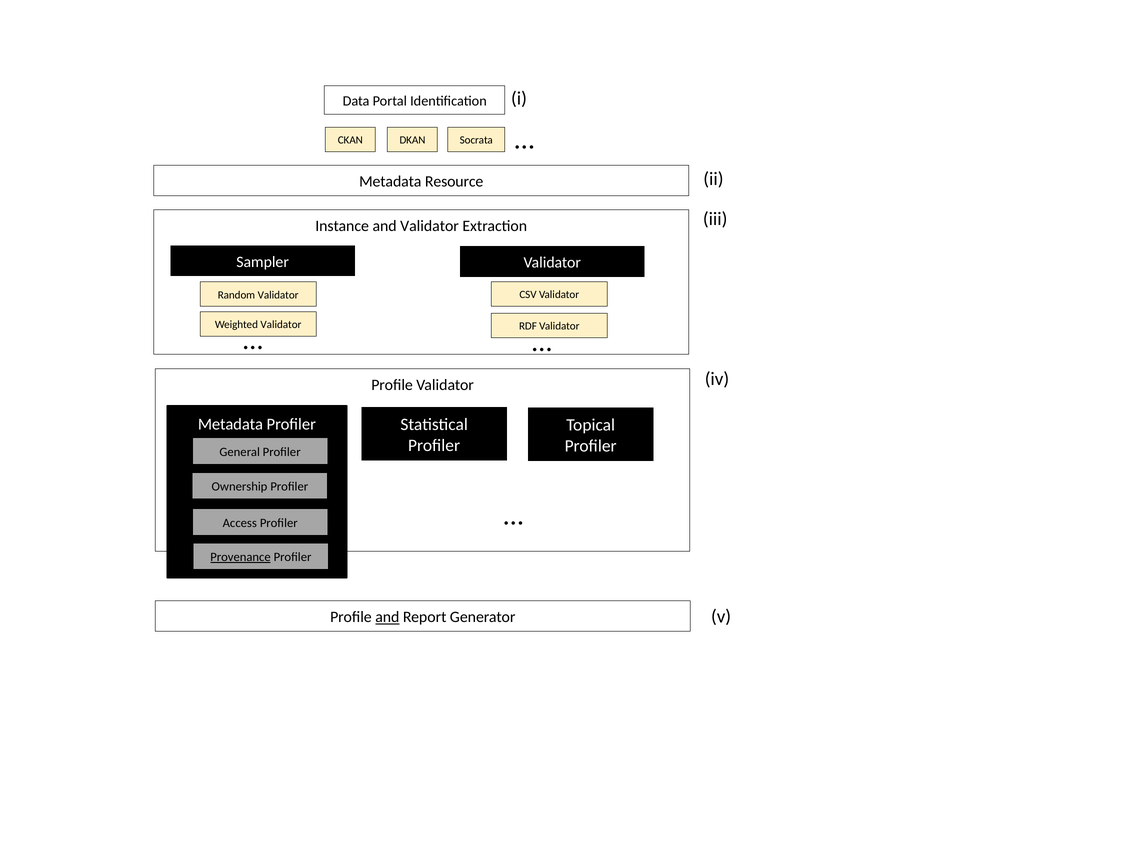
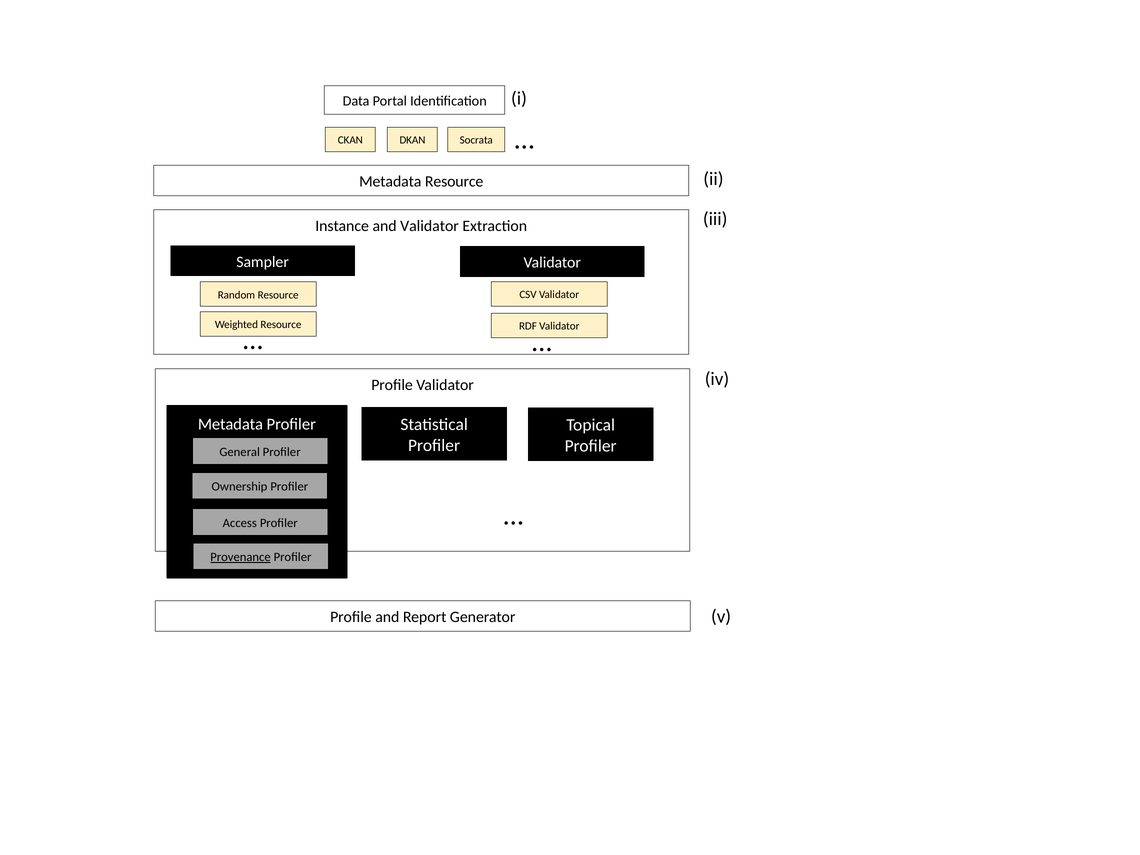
Random Validator: Validator -> Resource (278, 295)
Weighted Validator: Validator -> Resource (281, 325)
and underline: present -> none (387, 617)
